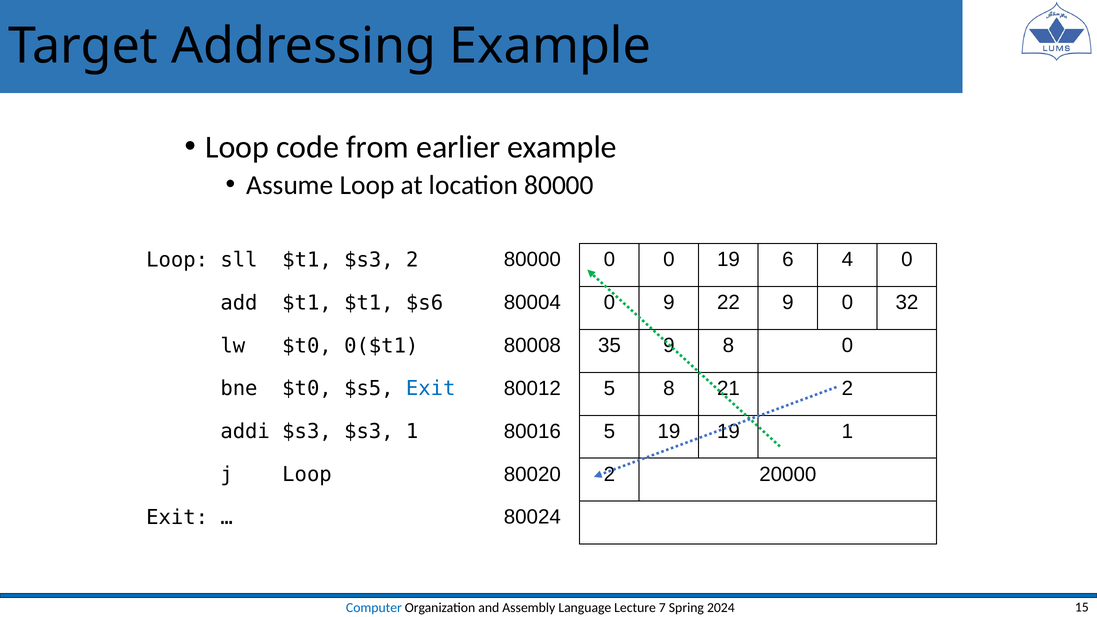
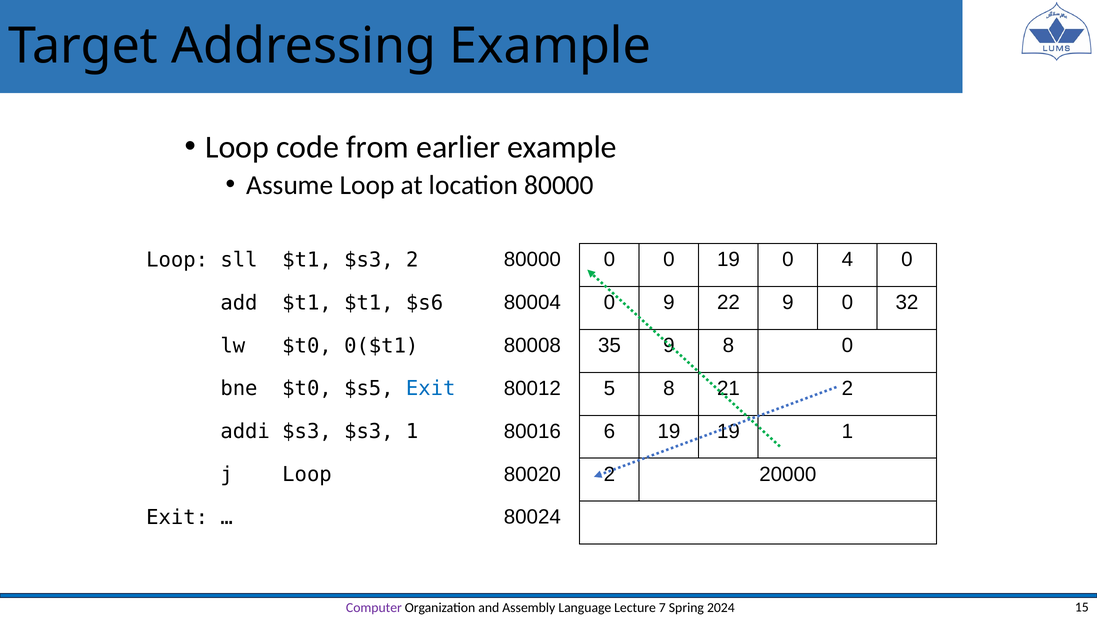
19 6: 6 -> 0 (788, 260)
80016 5: 5 -> 6 (609, 431)
Computer colour: blue -> purple (374, 608)
